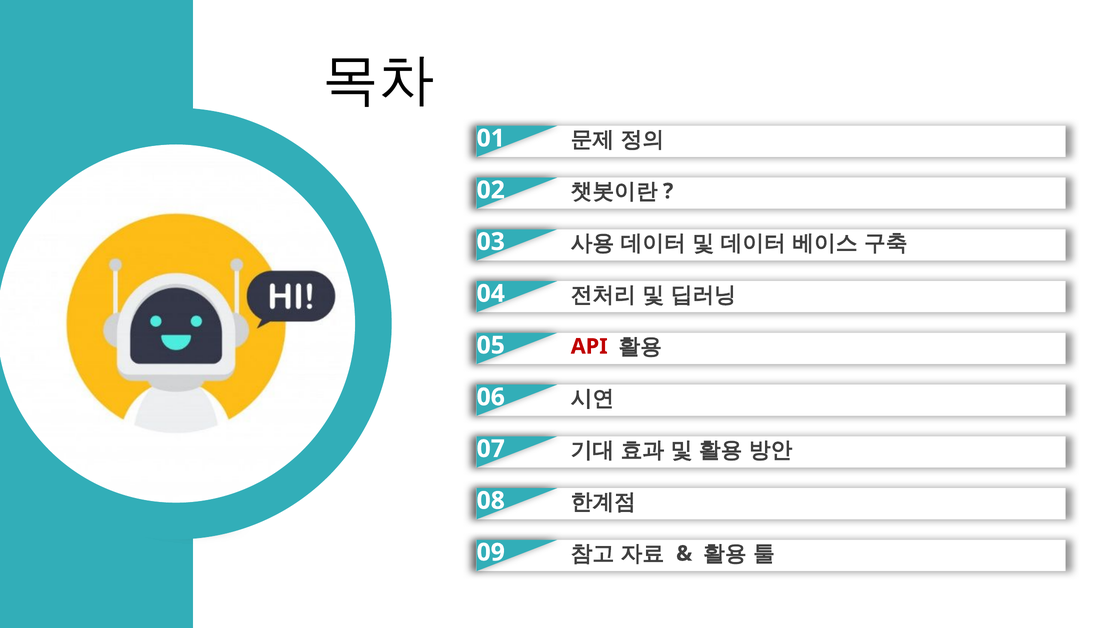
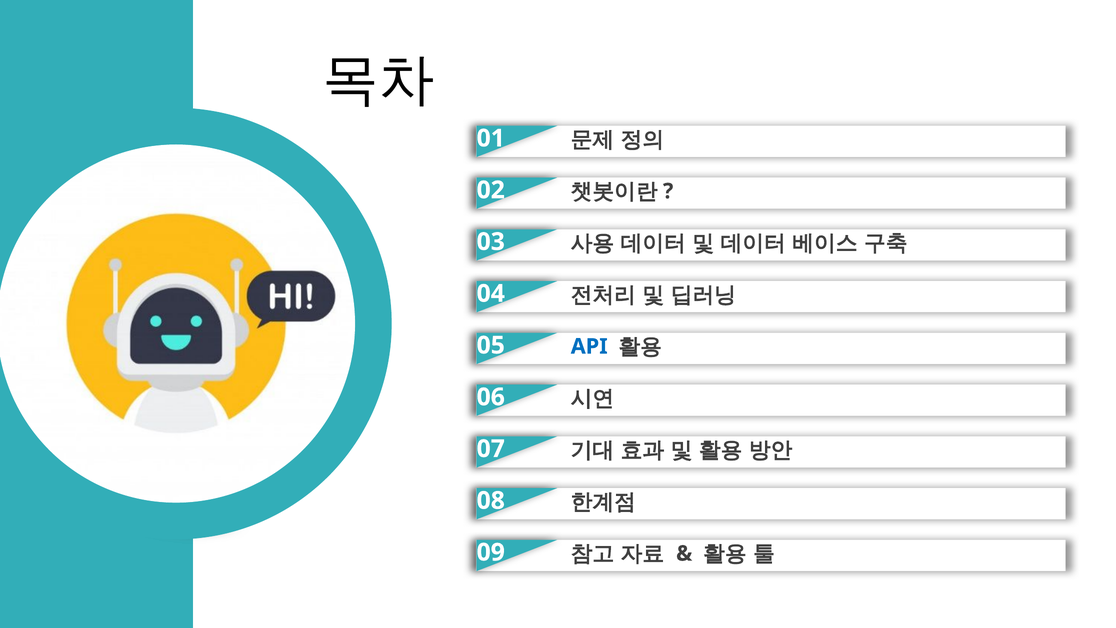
API colour: red -> blue (589, 346)
